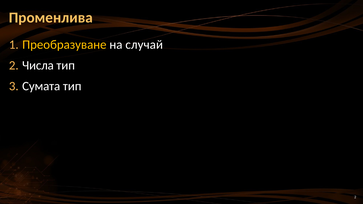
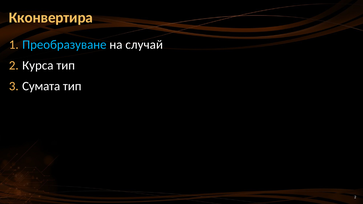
Променлива: Променлива -> Кконвертира (51, 18)
Преобразуване colour: yellow -> light blue (64, 45)
Числа: Числа -> Курса (38, 65)
